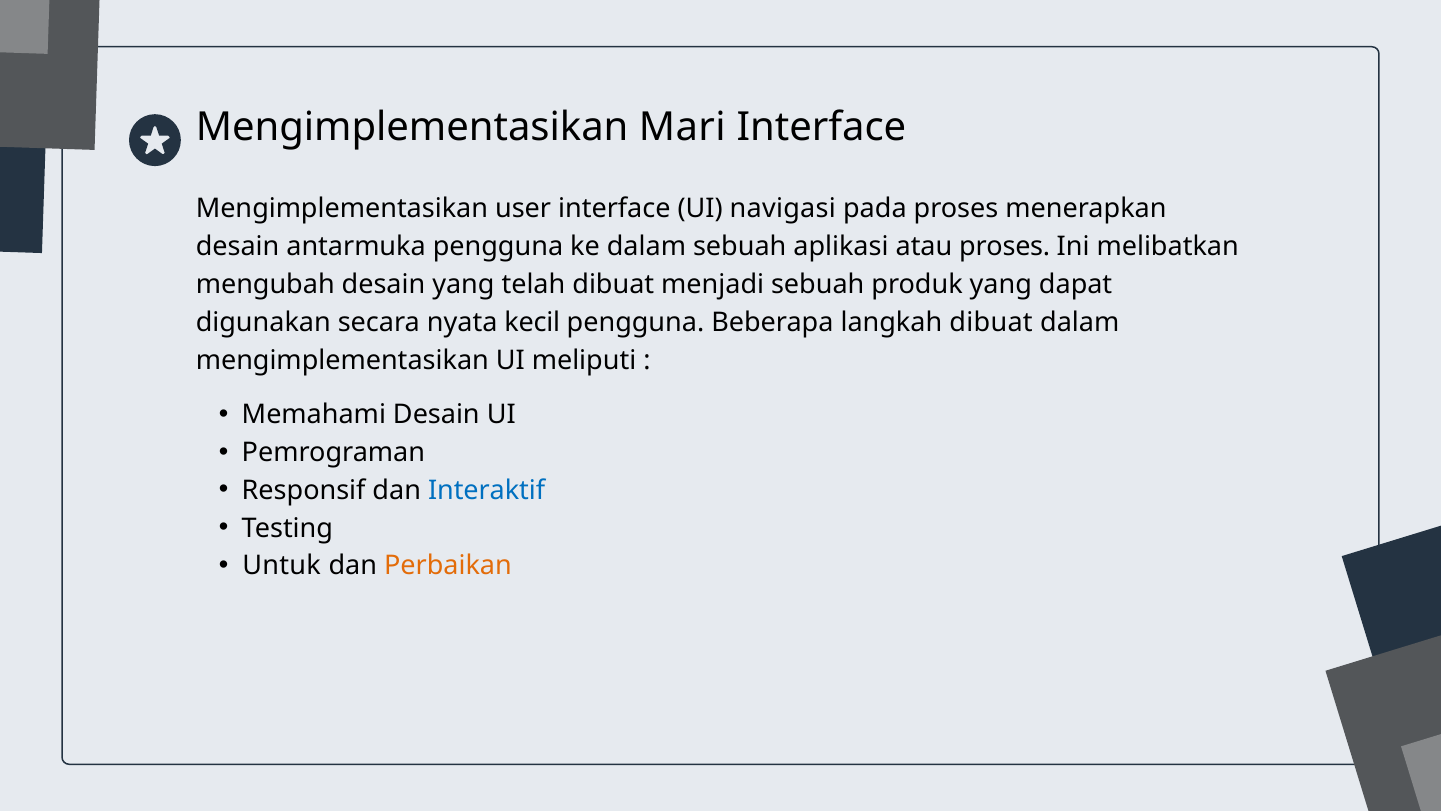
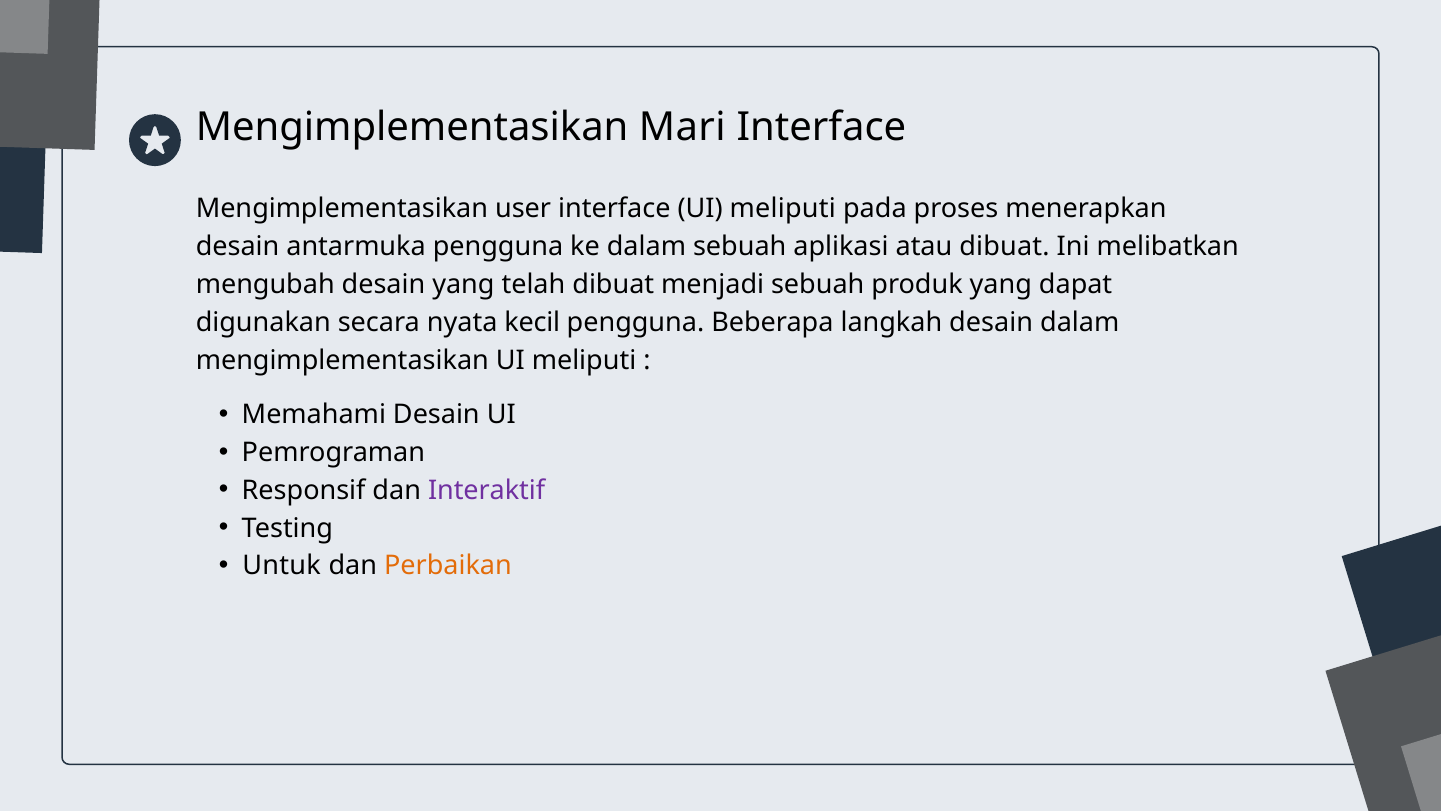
interface UI navigasi: navigasi -> meliputi (783, 209)
atau proses: proses -> dibuat (1004, 247)
langkah dibuat: dibuat -> desain (991, 322)
Interaktif colour: blue -> purple (487, 490)
